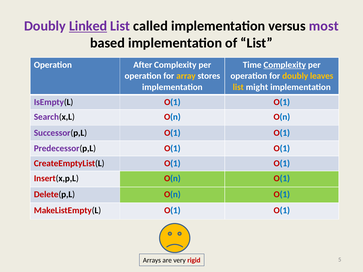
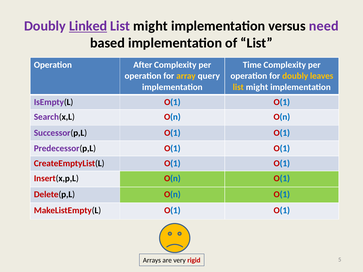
called: called -> might (151, 26)
most: most -> need (324, 26)
Complexity underline: present -> none (285, 65)
stores: stores -> query (209, 76)
